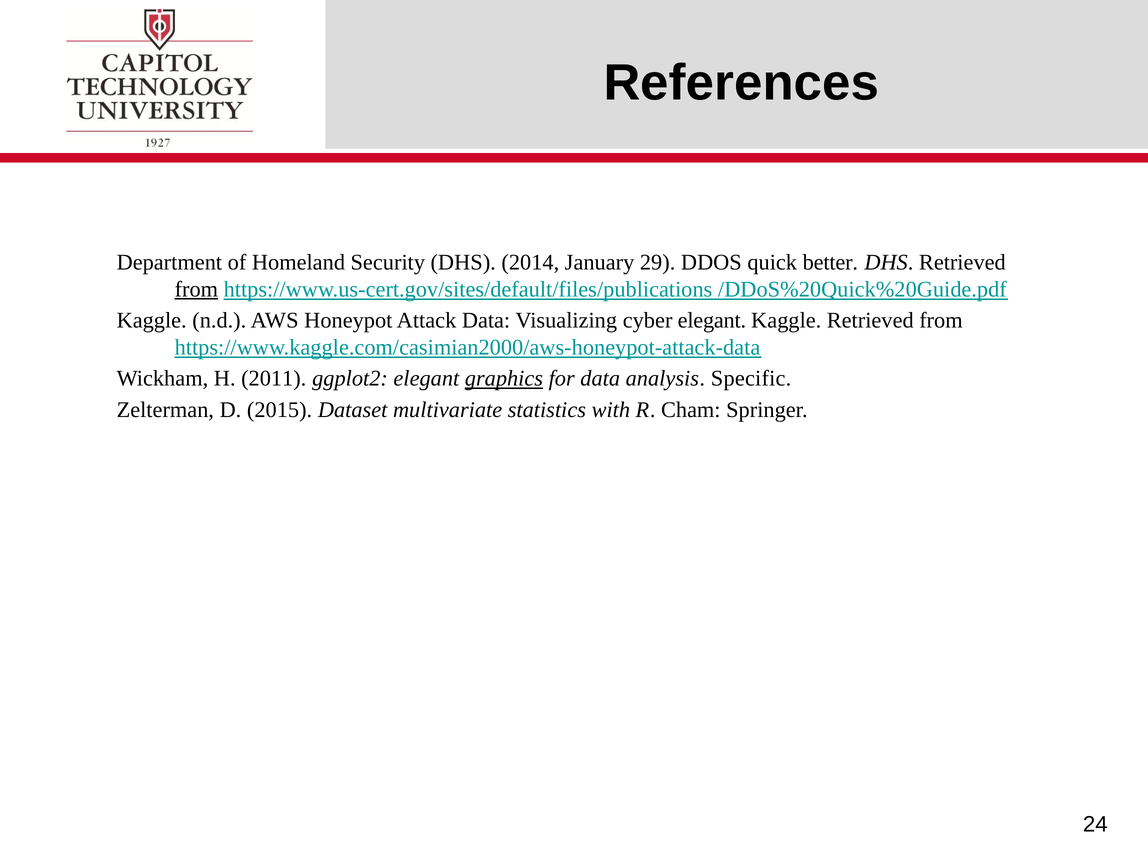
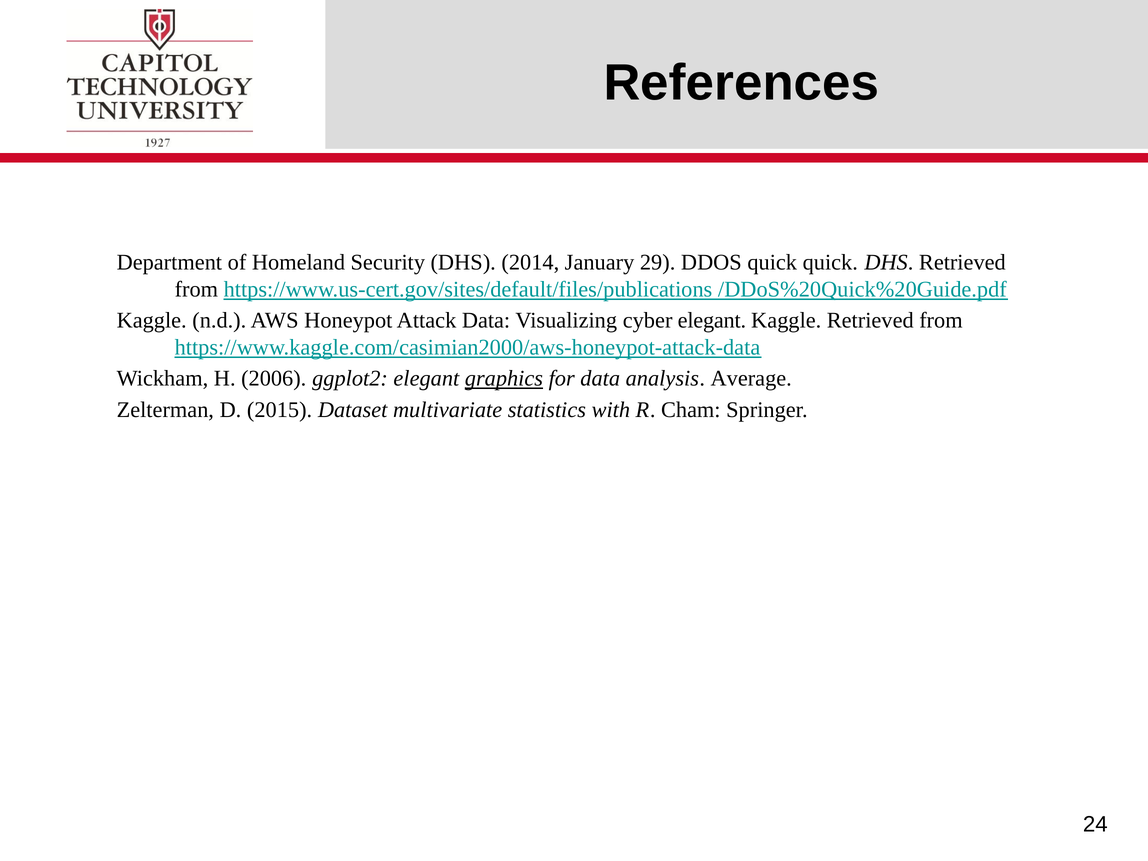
quick better: better -> quick (830, 262)
from underline: present -> none (196, 289)
2011: 2011 -> 2006 (274, 379)
Specific: Specific -> Average (751, 379)
